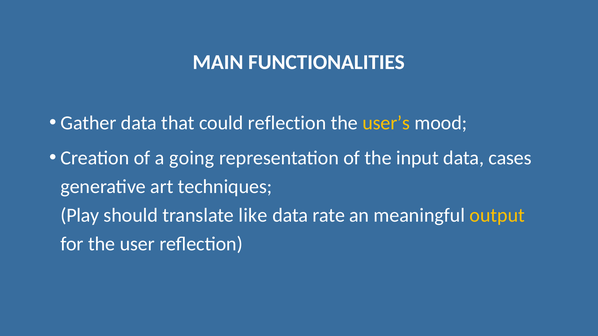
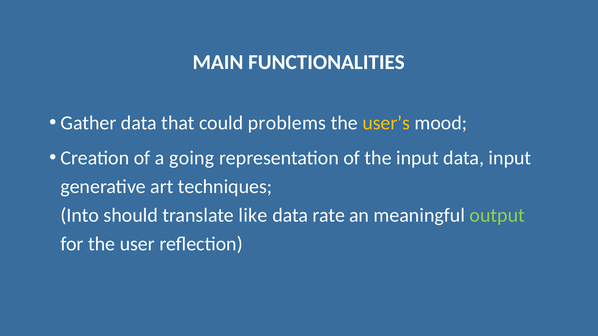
could reflection: reflection -> problems (287, 123)
data cases: cases -> input (510, 158)
Play: Play -> Into (80, 216)
output colour: yellow -> light green (497, 216)
